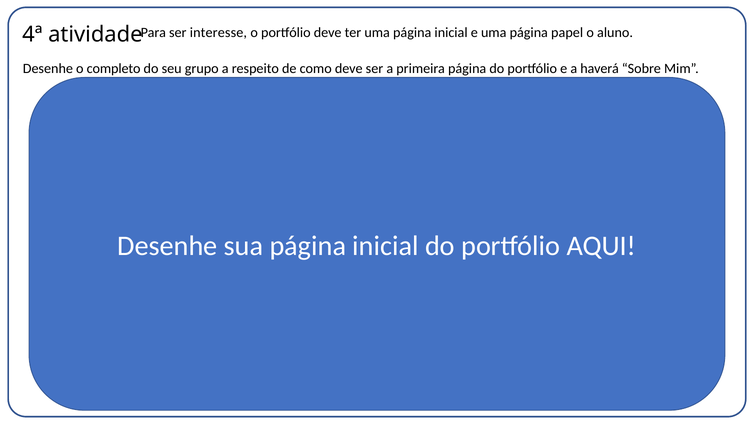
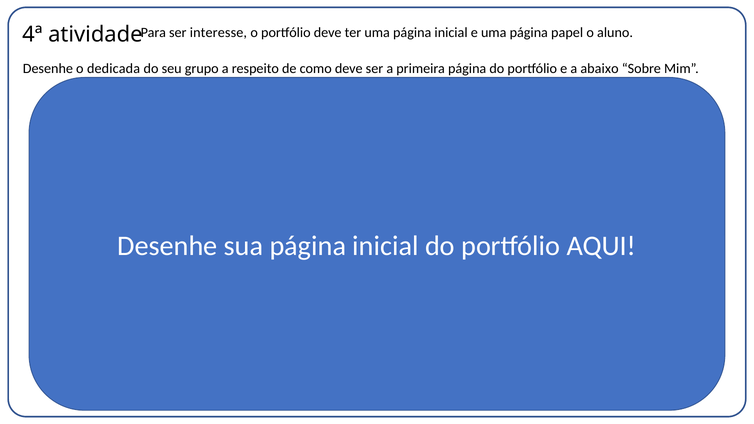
completo: completo -> dedicada (114, 68)
haverá: haverá -> abaixo (599, 68)
